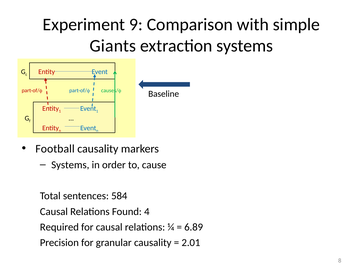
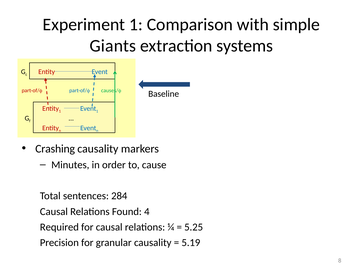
Experiment 9: 9 -> 1 (136, 25)
Football: Football -> Crashing (55, 148)
Systems: Systems -> Minutes (70, 164)
584: 584 -> 284 (119, 195)
6.89: 6.89 -> 5.25 (194, 226)
2.01: 2.01 -> 5.19 (191, 242)
